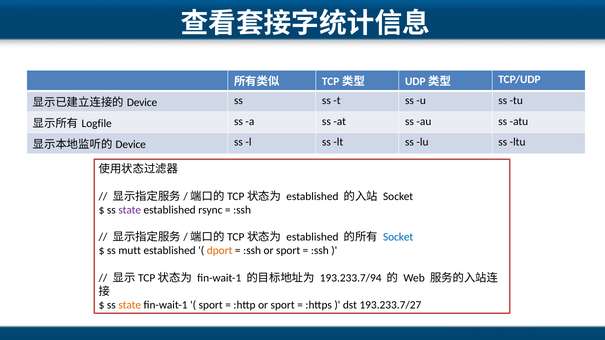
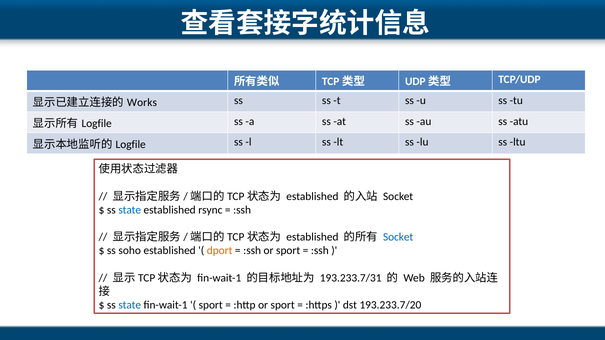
Device: Device -> Works (142, 103)
Device: Device -> Logfile (131, 145)
state colour: purple -> blue (130, 210)
mutt: mutt -> soho (130, 251)
193.233.7/94: 193.233.7/94 -> 193.233.7/31 (351, 278)
state colour: orange -> blue (130, 305)
193.233.7/27: 193.233.7/27 -> 193.233.7/20 (390, 305)
